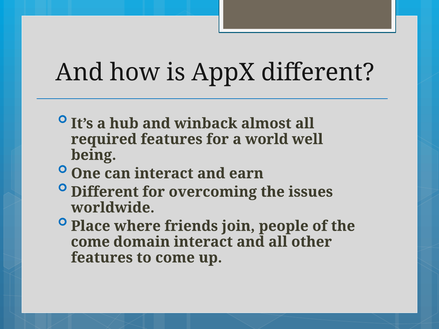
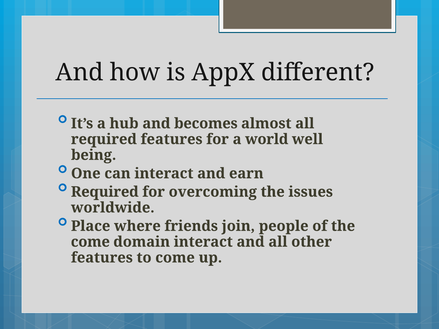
winback: winback -> becomes (206, 124)
Different: Different -> Required (105, 192)
